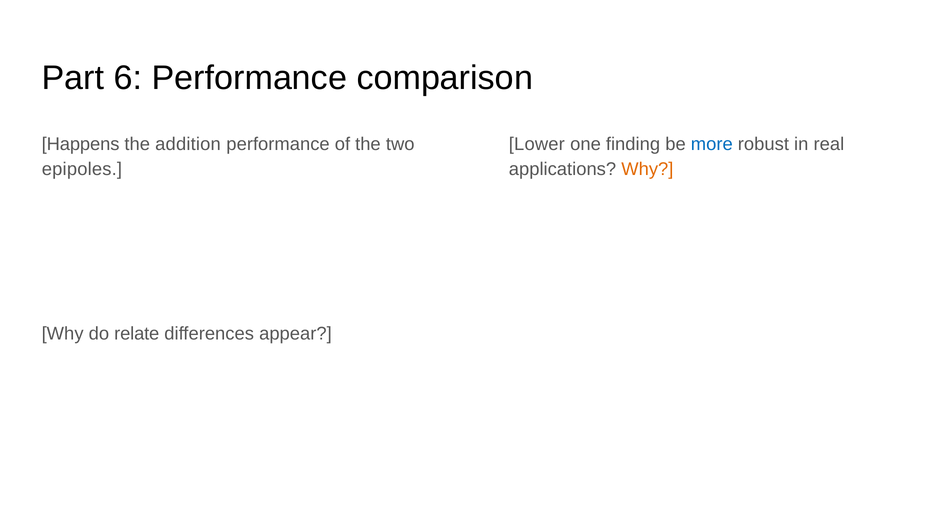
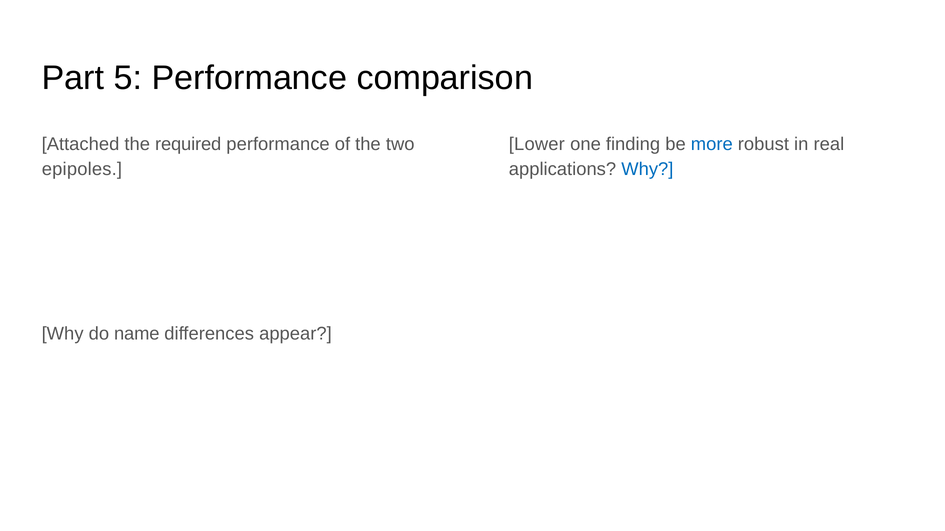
6: 6 -> 5 (128, 78)
Happens: Happens -> Attached (81, 144)
addition: addition -> required (188, 144)
Why colour: orange -> blue (647, 170)
relate: relate -> name (137, 334)
